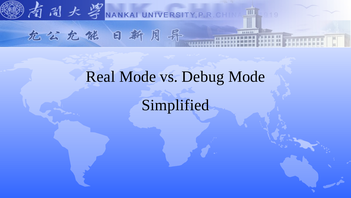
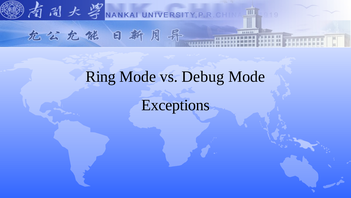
Real: Real -> Ring (101, 76)
Simplified: Simplified -> Exceptions (176, 105)
